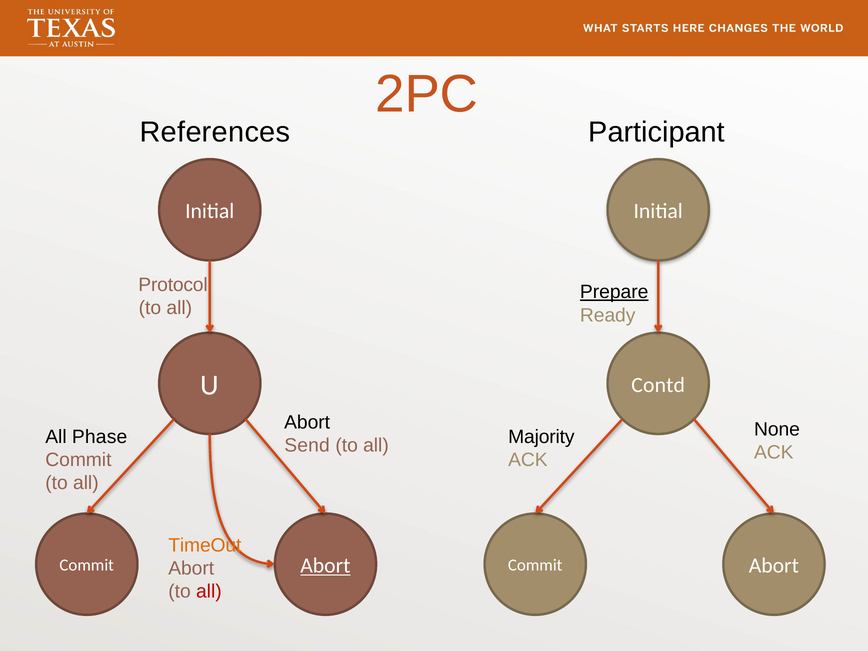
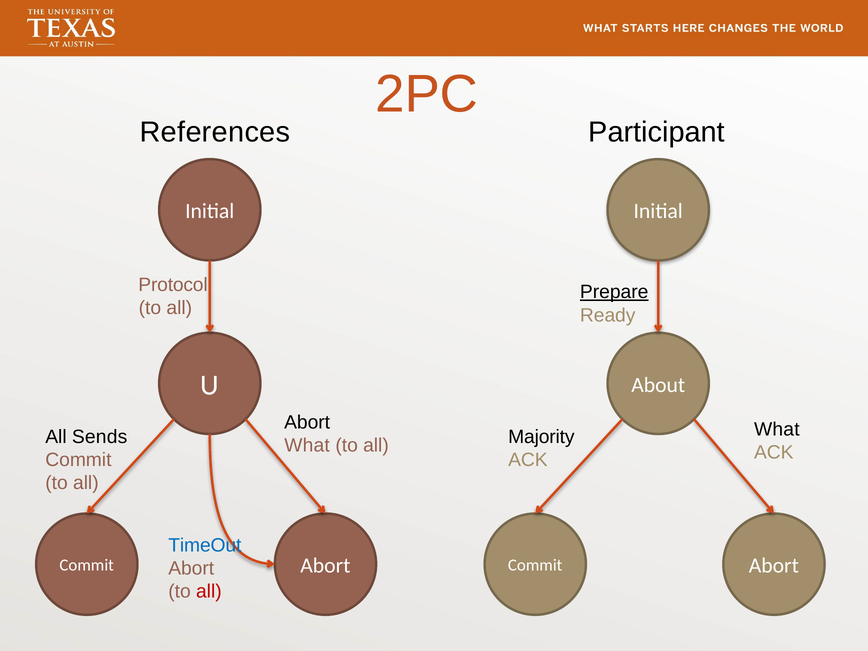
Contd: Contd -> About (658, 385)
None: None -> What (777, 429)
Phase: Phase -> Sends (100, 437)
Send: Send -> What (307, 445)
TimeOut colour: orange -> blue (205, 545)
Abort underline: present -> none (325, 566)
